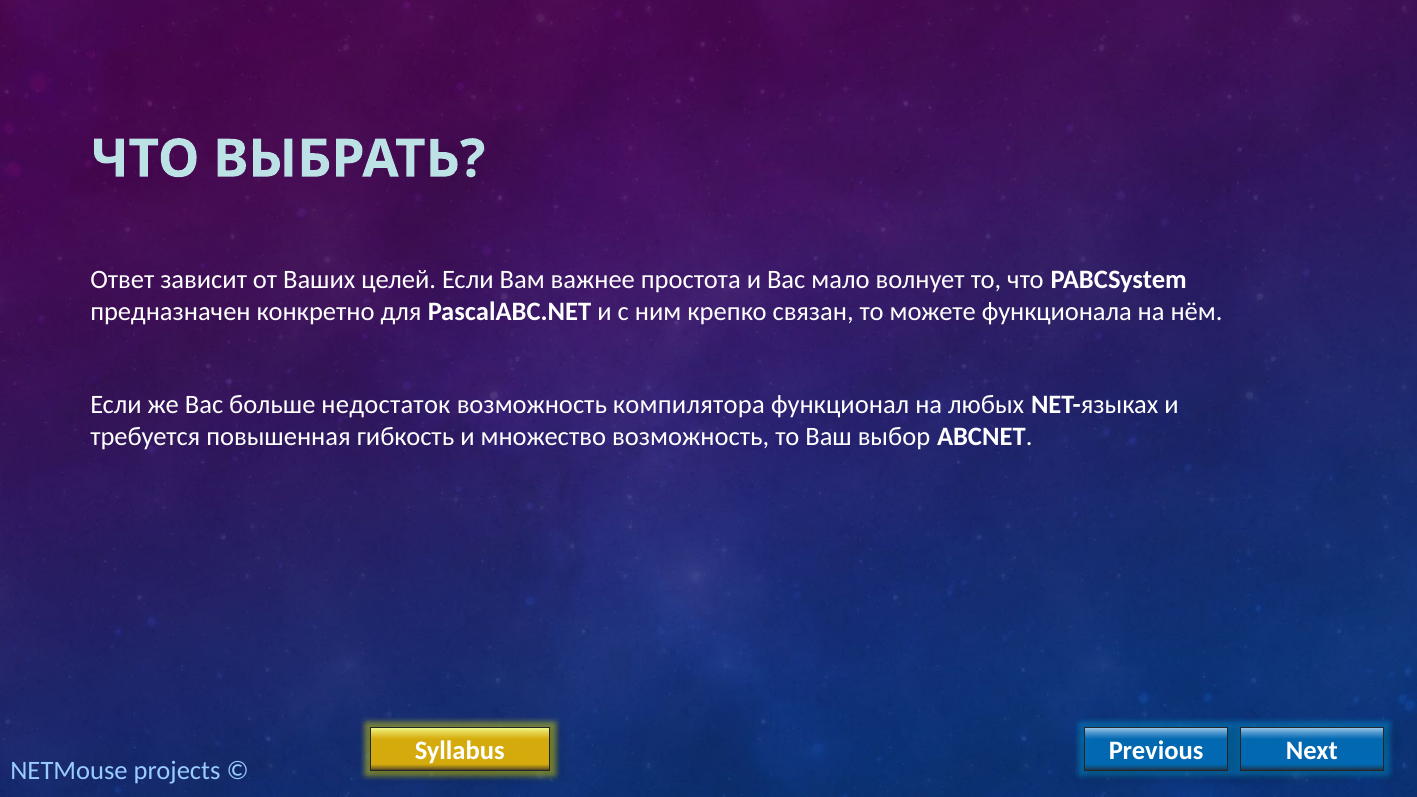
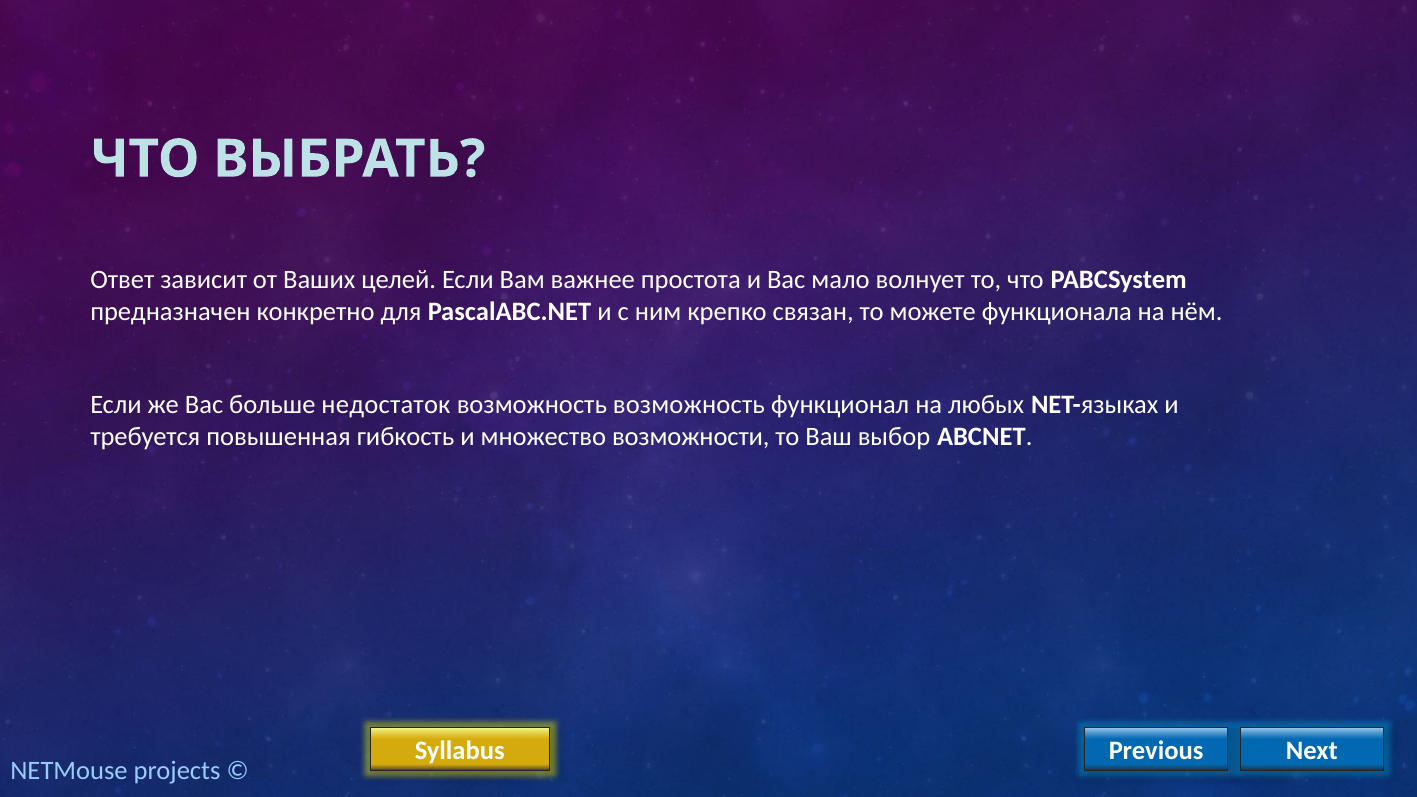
возможность компилятора: компилятора -> возможность (689, 405)
множество возможность: возможность -> возможности (691, 437)
